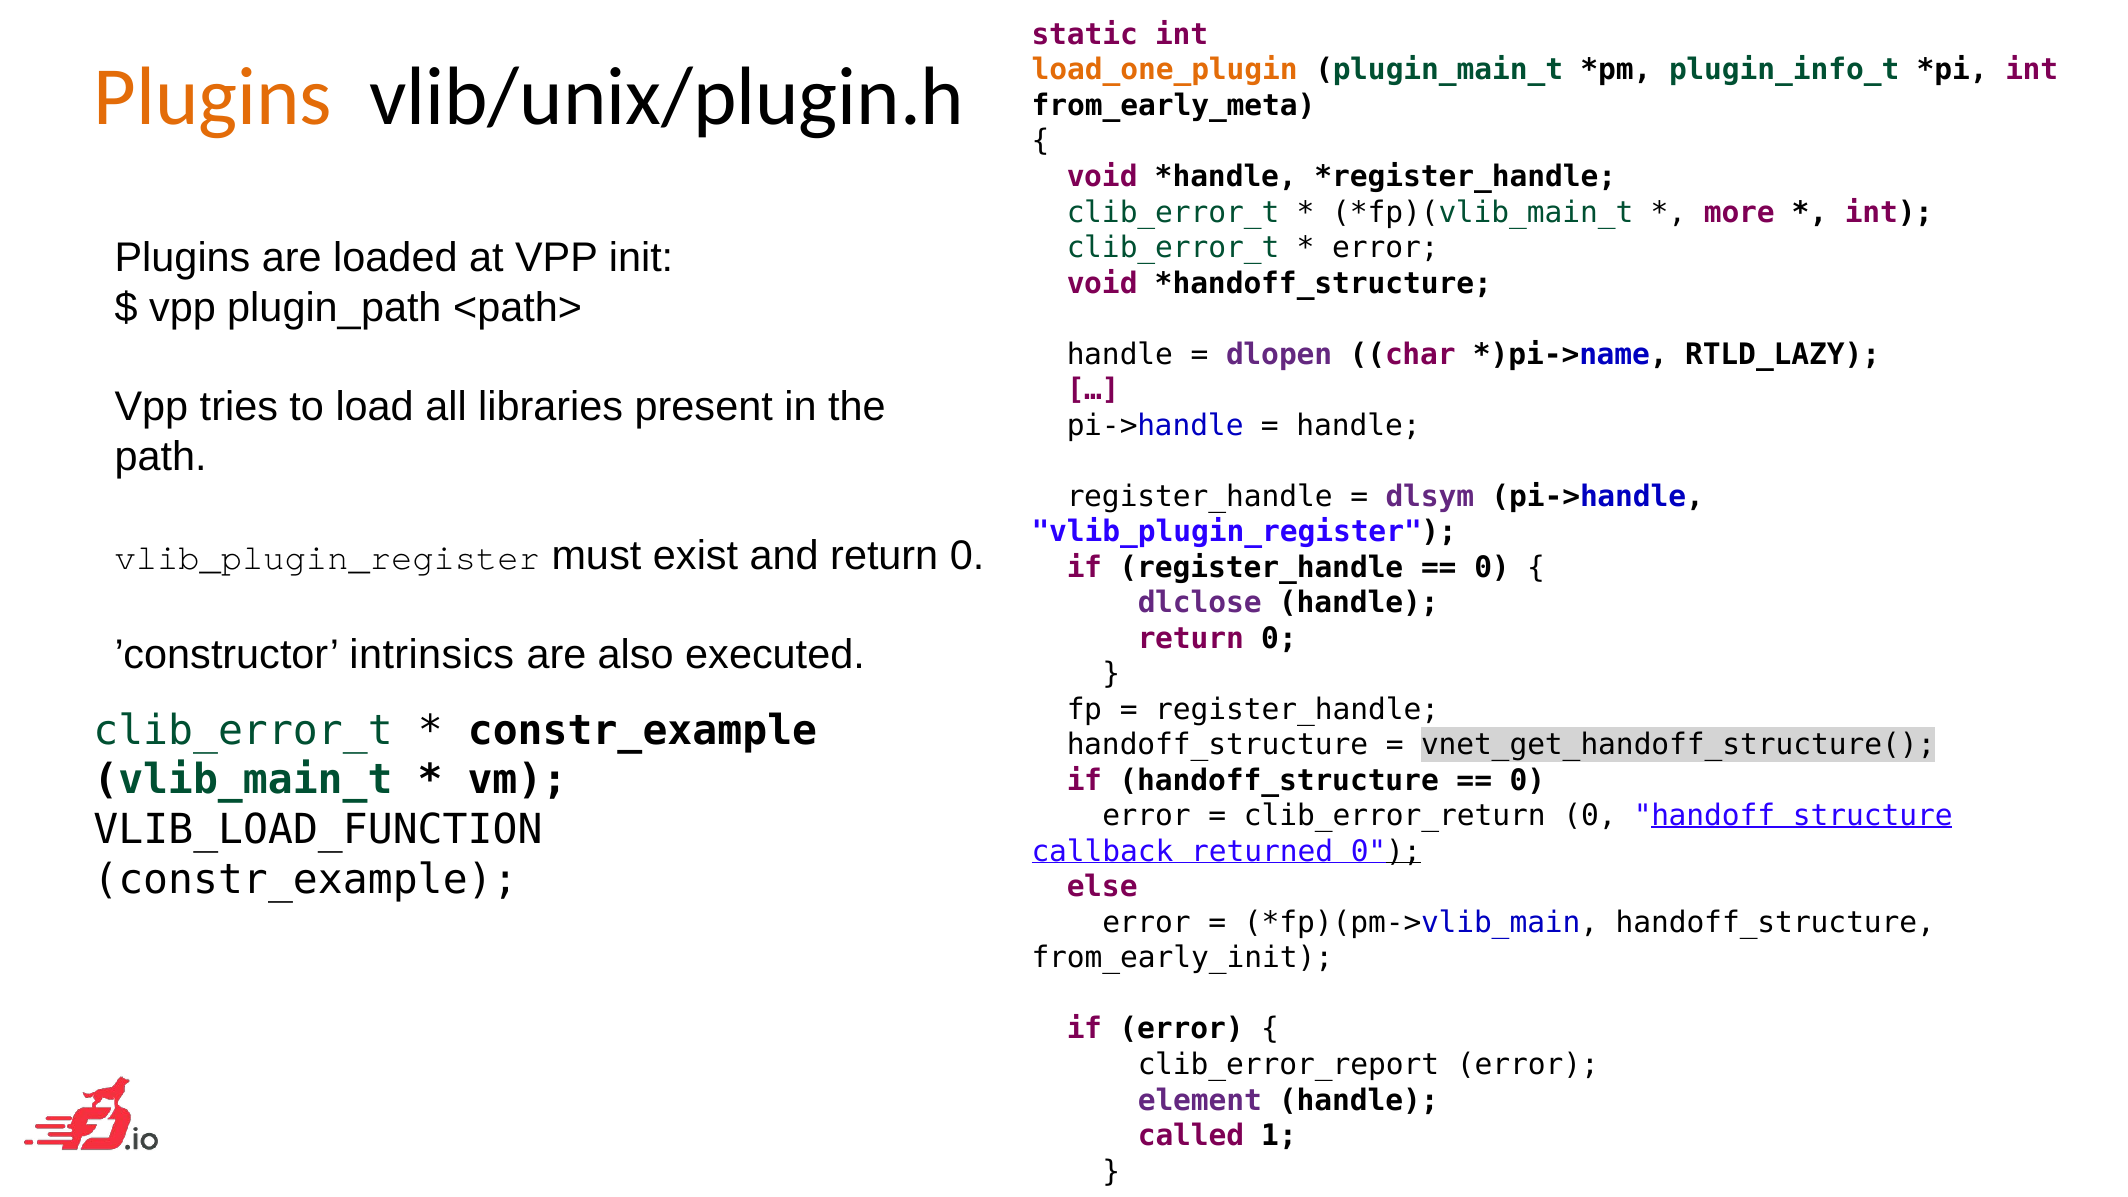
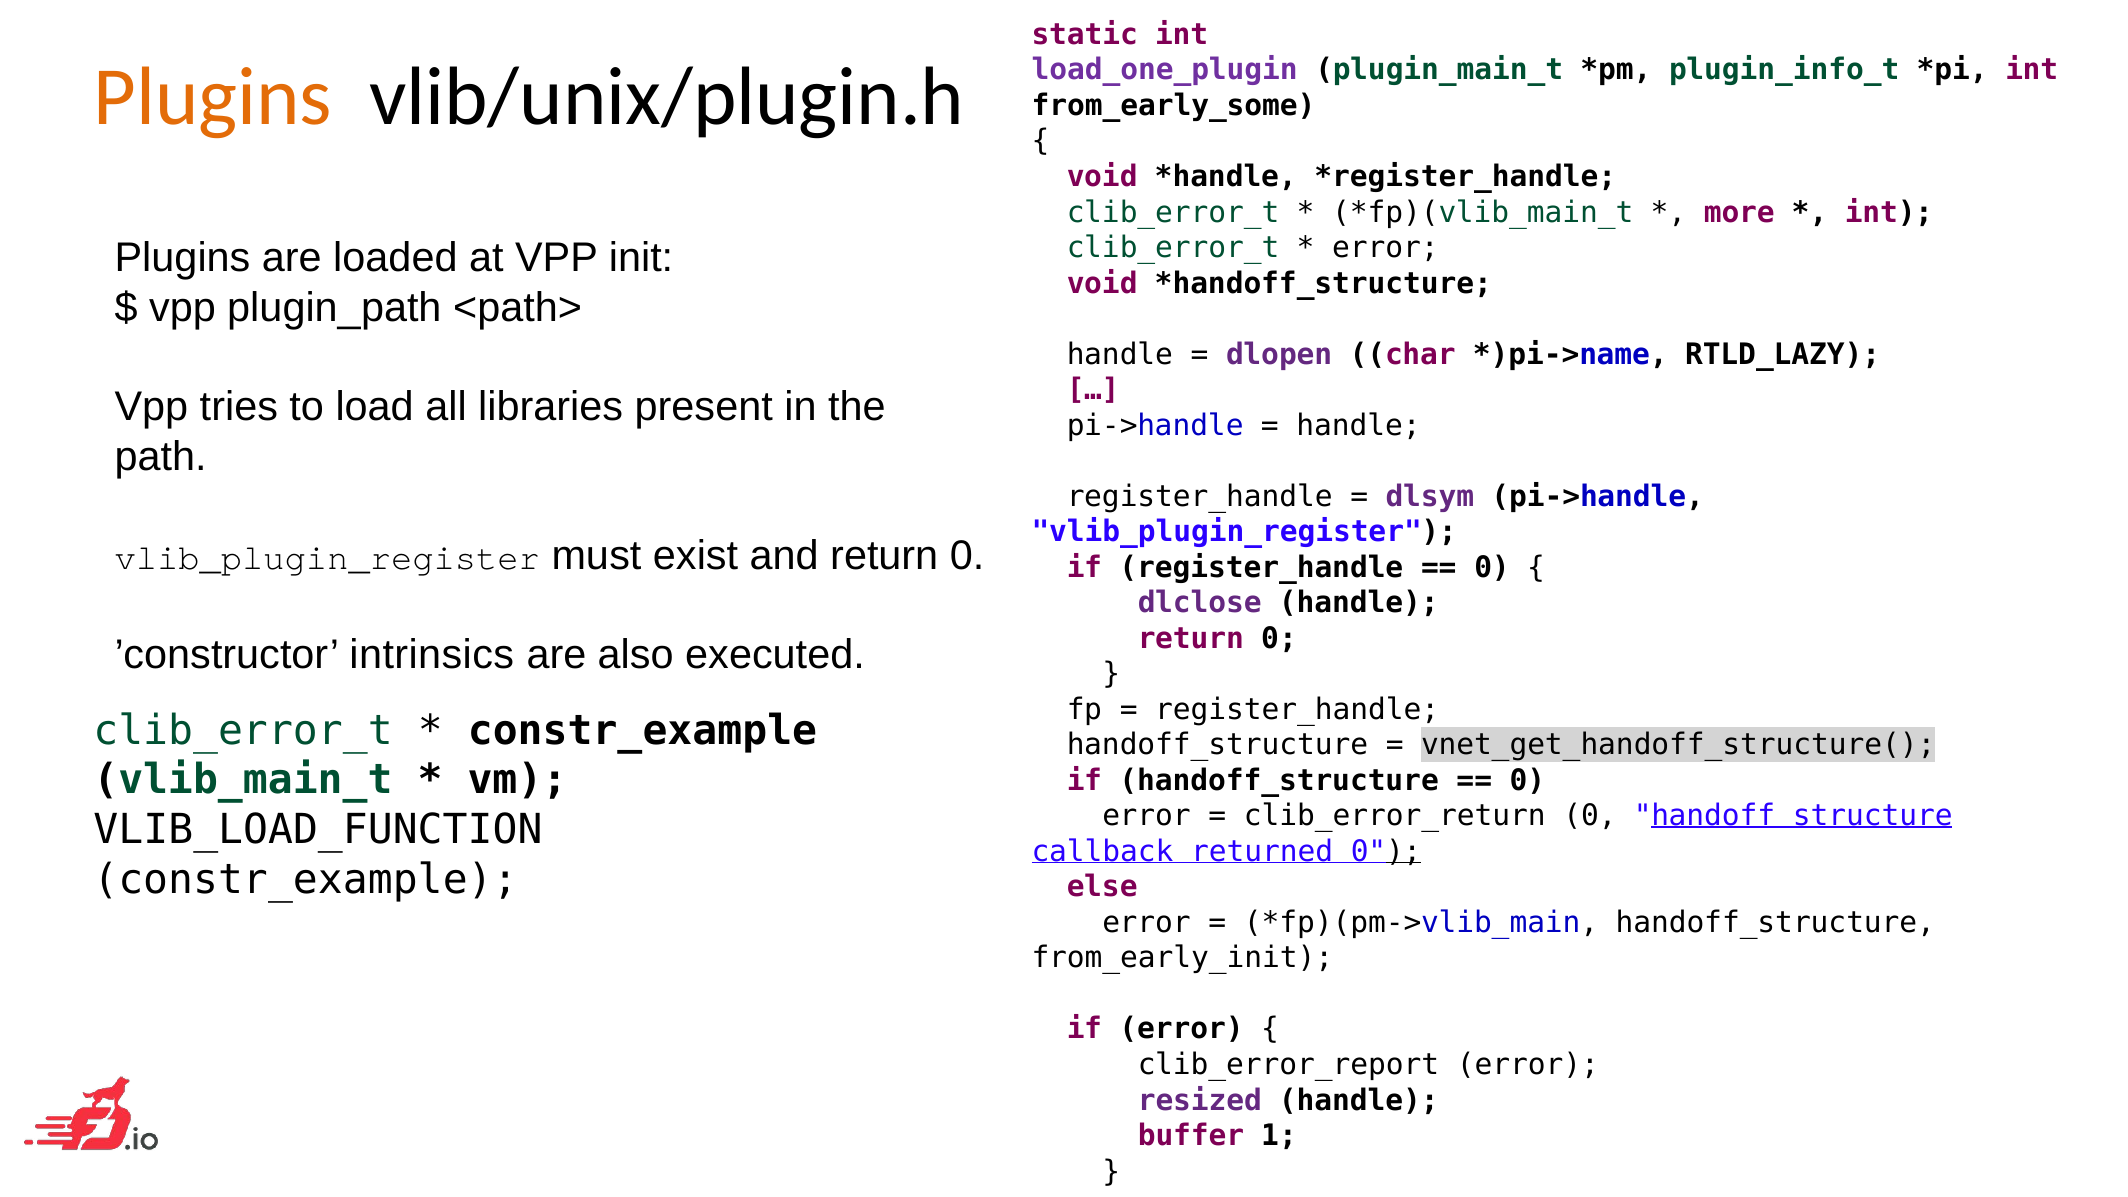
load_one_plugin colour: orange -> purple (1165, 70)
from_early_meta: from_early_meta -> from_early_some (1174, 106)
element: element -> resized (1200, 1100)
called: called -> buffer (1191, 1136)
